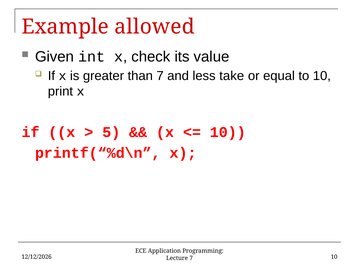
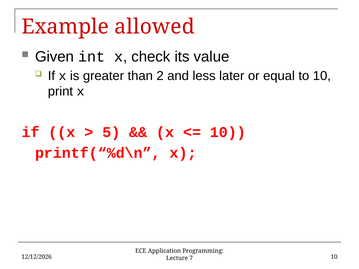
than 7: 7 -> 2 (160, 76)
take: take -> later (232, 76)
